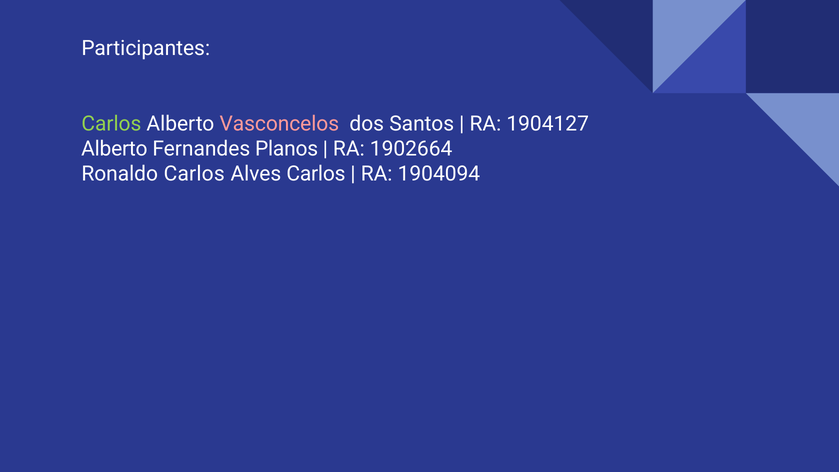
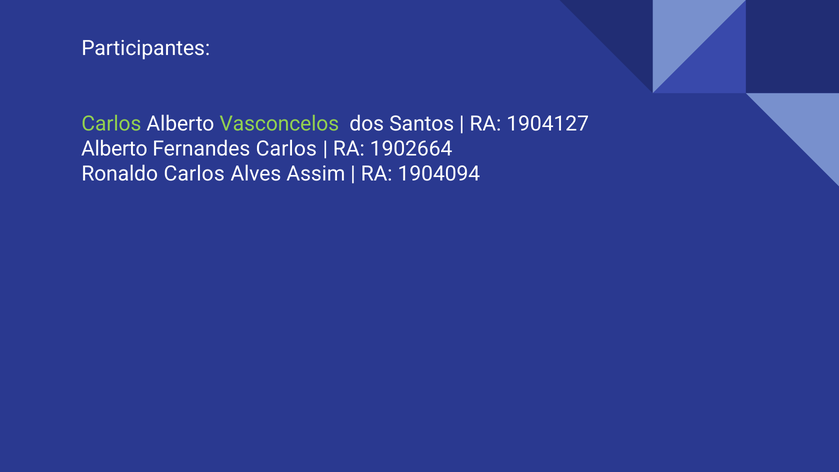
Vasconcelos colour: pink -> light green (279, 124)
Fernandes Planos: Planos -> Carlos (286, 149)
Alves Carlos: Carlos -> Assim (316, 174)
